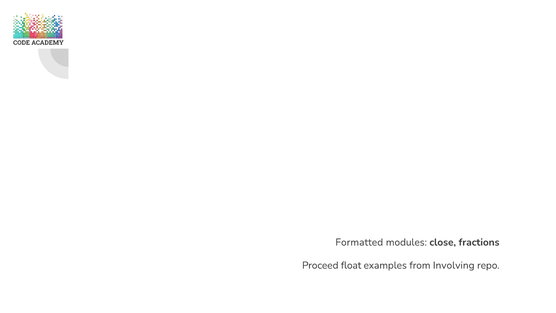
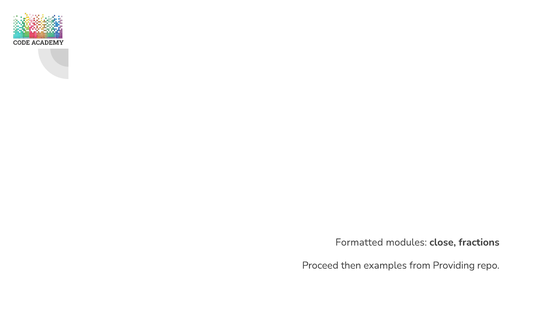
float: float -> then (351, 265)
Involving: Involving -> Providing (454, 265)
